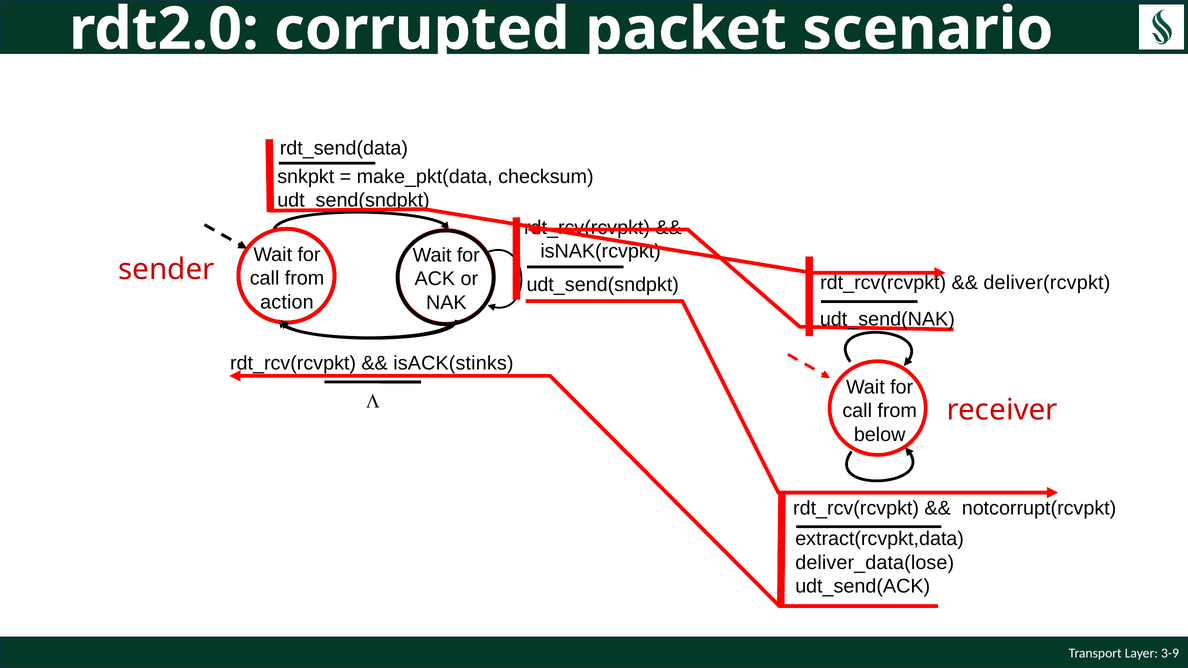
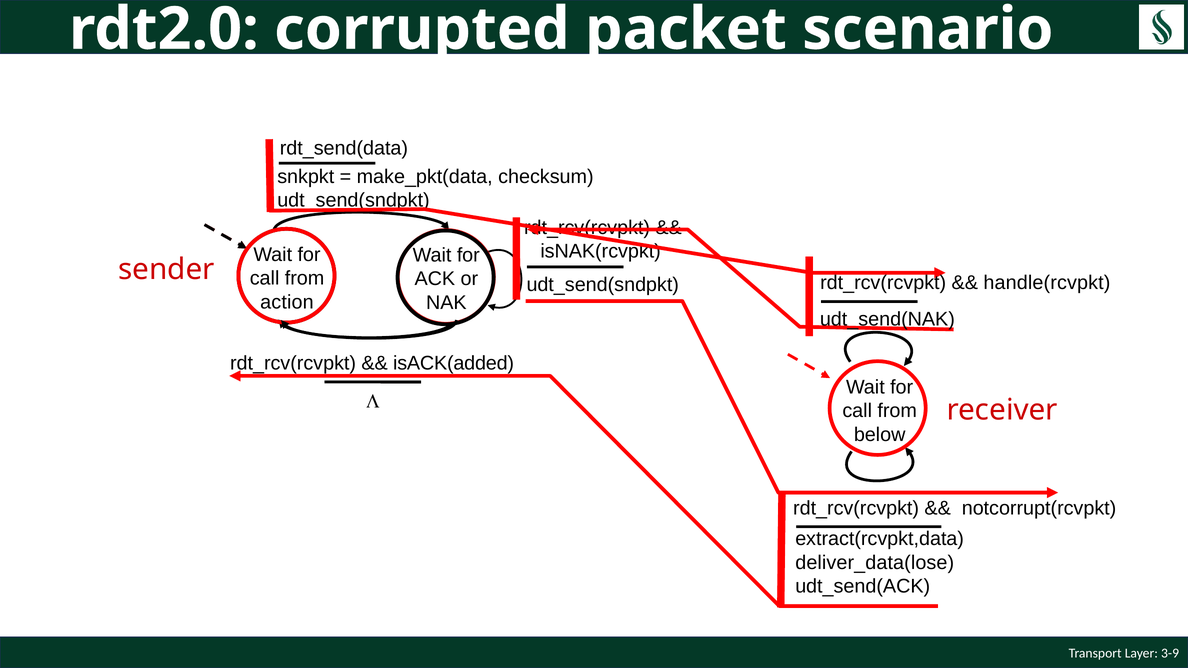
deliver(rcvpkt: deliver(rcvpkt -> handle(rcvpkt (1047, 283)
isACK(stinks: isACK(stinks -> isACK(added (454, 363)
